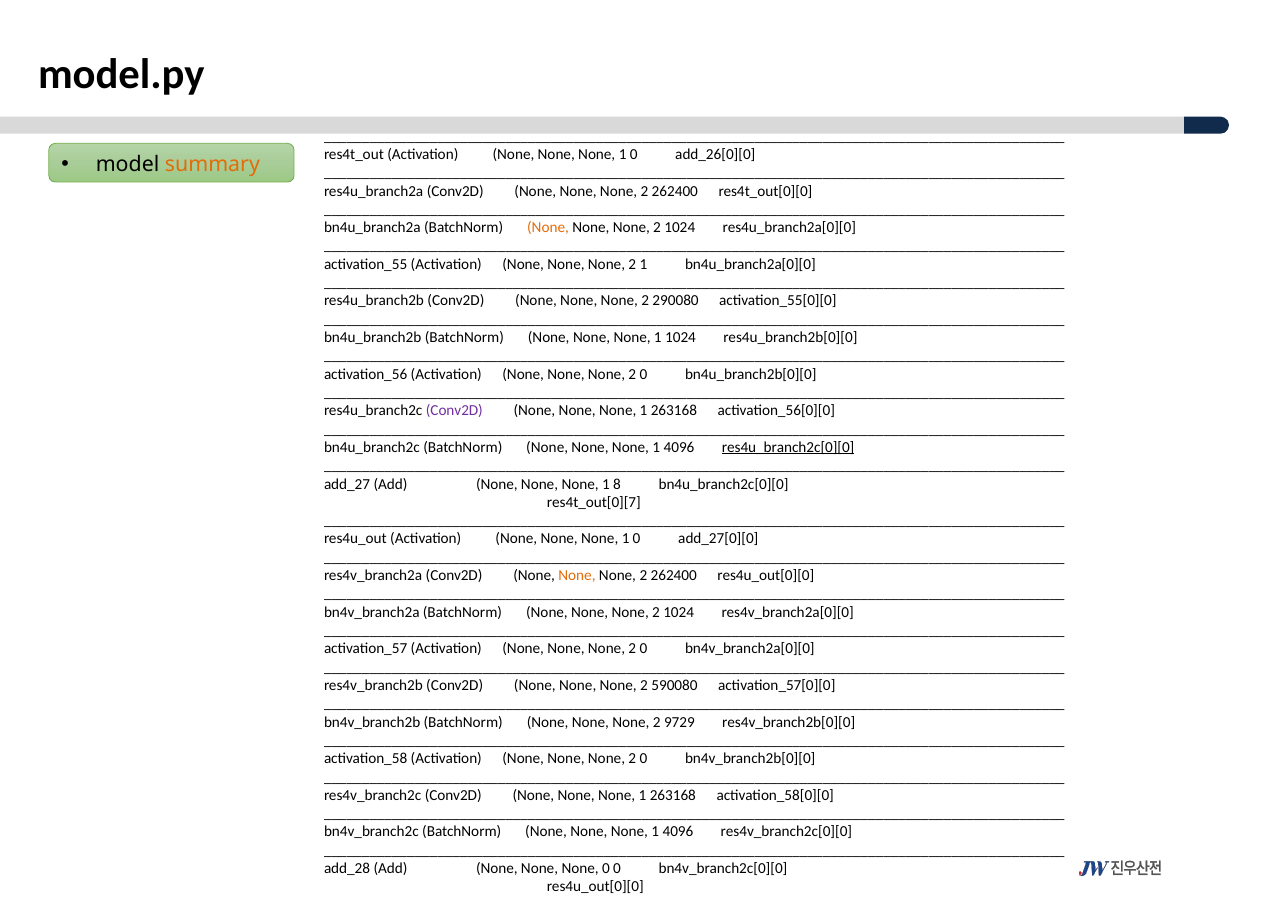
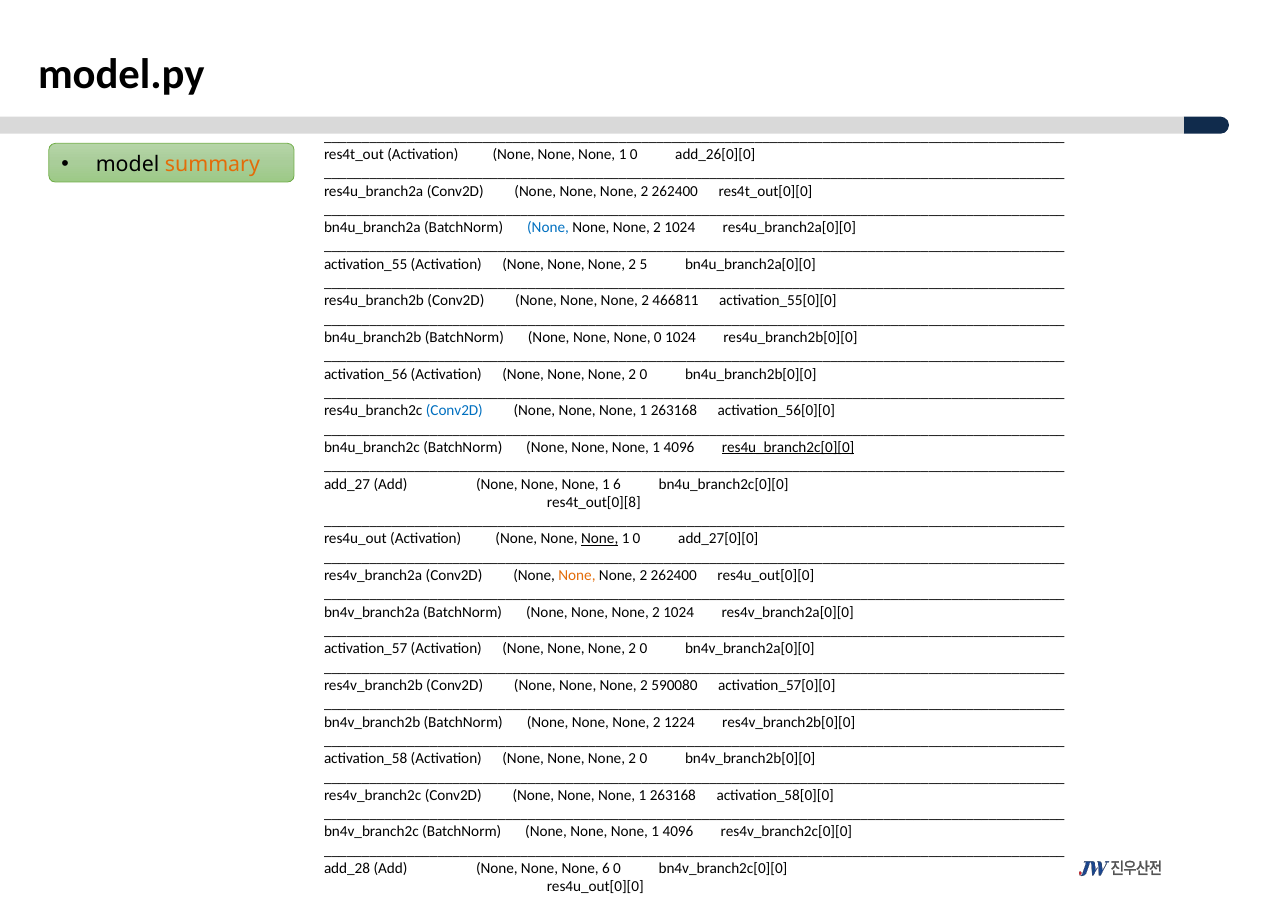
None colour: orange -> blue (548, 228)
2 1: 1 -> 5 (643, 264)
290080: 290080 -> 466811 (676, 301)
1: 1 -> 0 (658, 338)
Conv2D colour: purple -> blue (454, 411)
1 8: 8 -> 6 (617, 484)
res4t_out[0][7: res4t_out[0][7 -> res4t_out[0][8 (594, 502)
None underline: none -> present (600, 539)
9729: 9729 -> 1224 (679, 722)
None 0: 0 -> 6 (606, 869)
